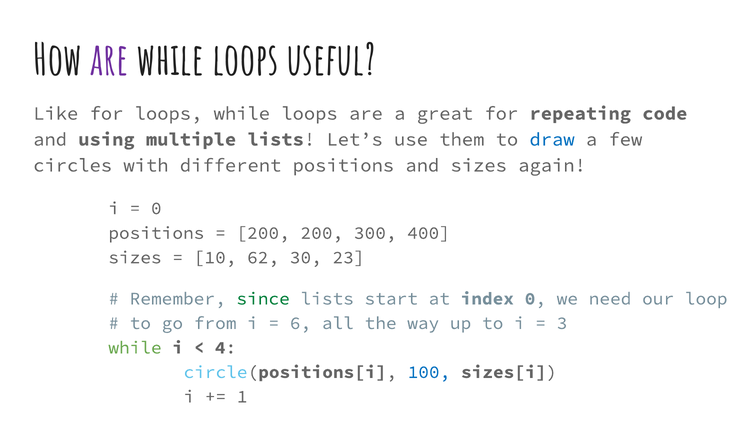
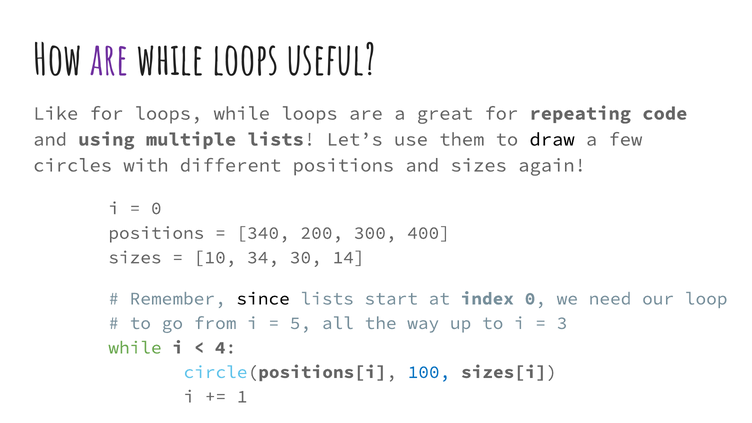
draw colour: blue -> black (552, 139)
200: 200 -> 340 (263, 233)
62: 62 -> 34 (263, 257)
23: 23 -> 14 (349, 257)
since colour: green -> black (263, 299)
6: 6 -> 5 (300, 323)
